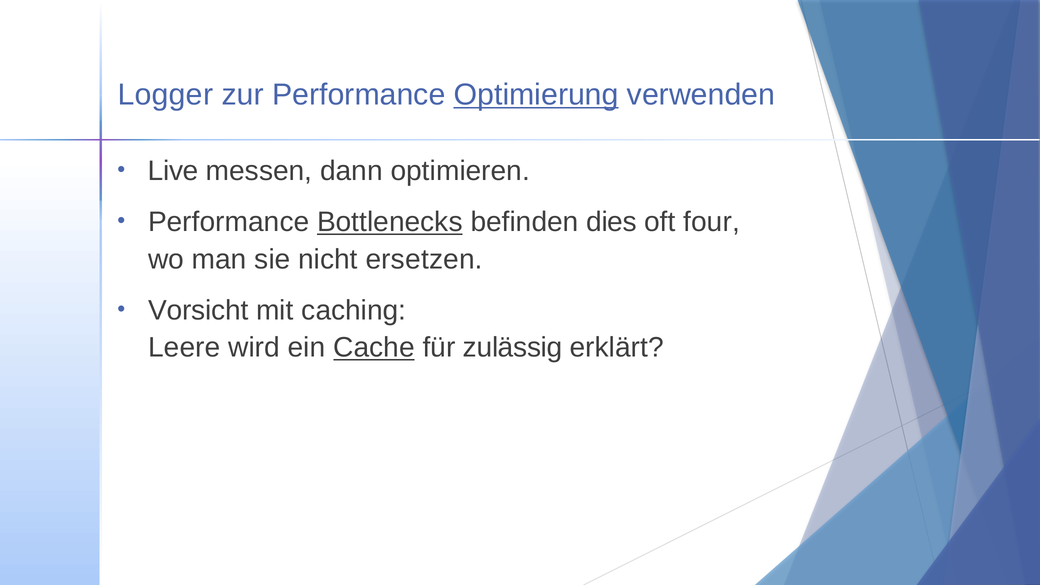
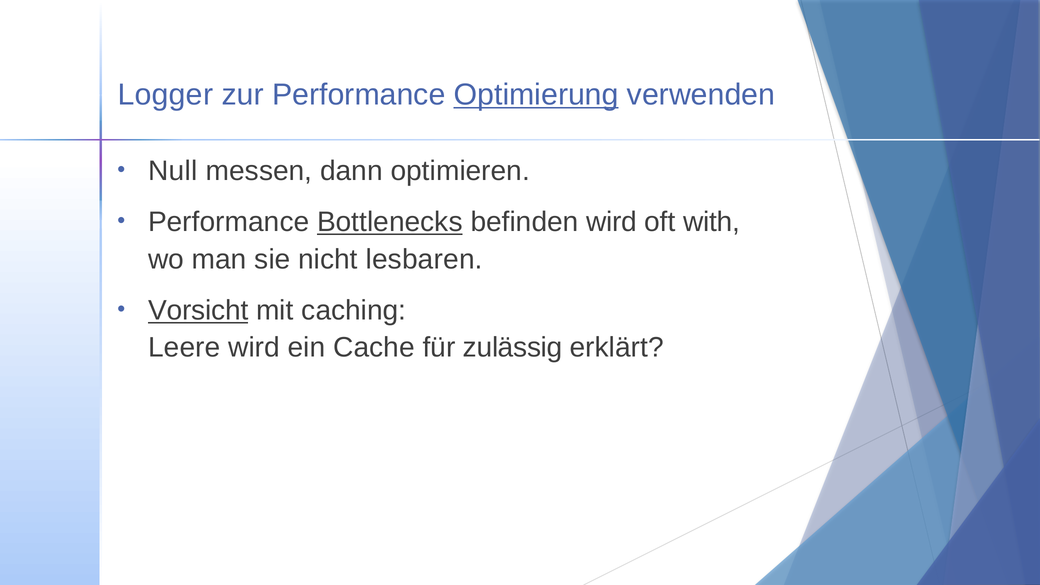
Live: Live -> Null (173, 171)
befinden dies: dies -> wird (612, 222)
four: four -> with (712, 222)
ersetzen: ersetzen -> lesbaren (424, 259)
Vorsicht underline: none -> present (198, 311)
Cache underline: present -> none (374, 348)
